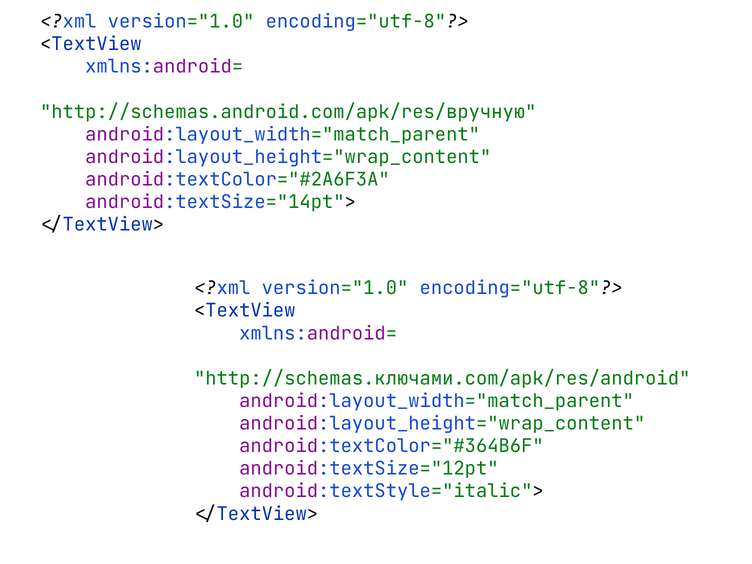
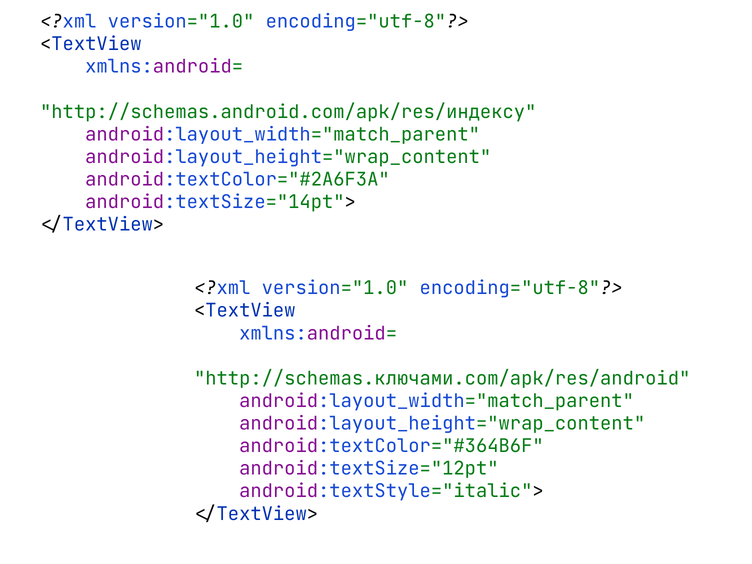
http://schemas.android.com/apk/res/вручную: http://schemas.android.com/apk/res/вручную -> http://schemas.android.com/apk/res/индексу (288, 112)
